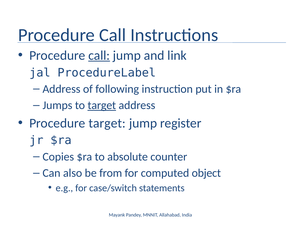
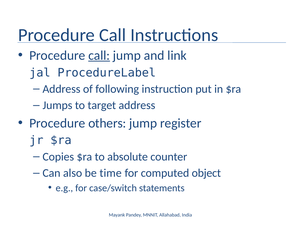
target underline: present -> none (102, 106)
Procedure target: target -> others (107, 124)
from: from -> time (111, 174)
